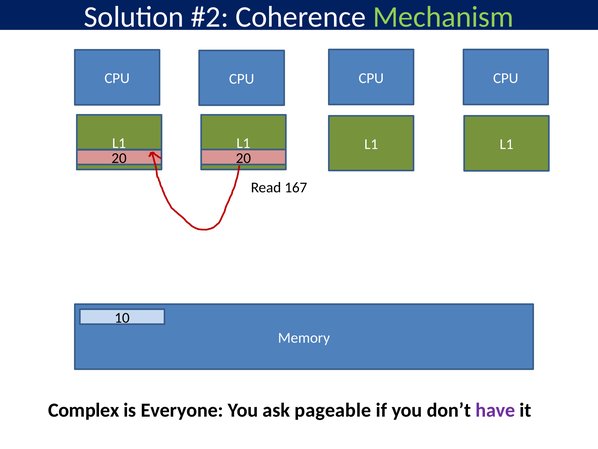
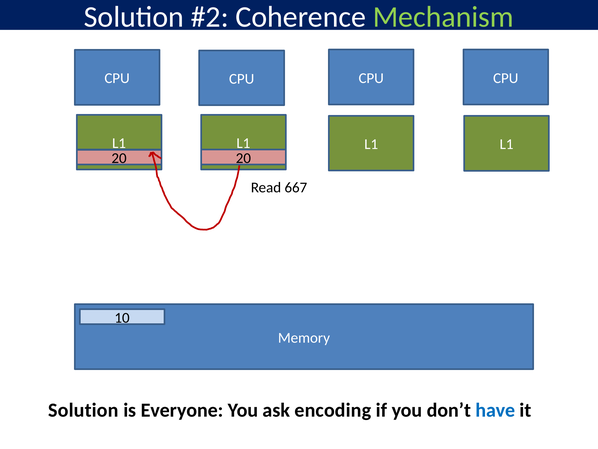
167: 167 -> 667 (296, 187)
Complex: Complex -> Solution (83, 410)
pageable: pageable -> encoding (333, 410)
have colour: purple -> blue (495, 410)
